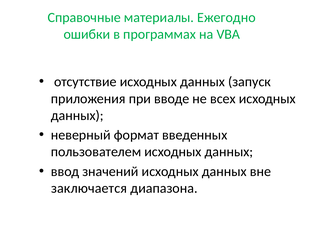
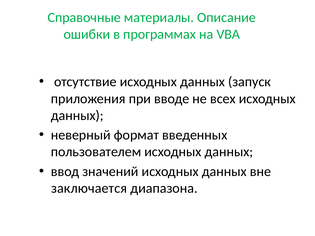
Ежегодно: Ежегодно -> Описание (226, 17)
